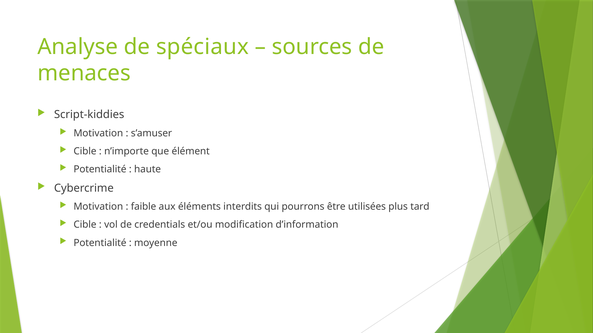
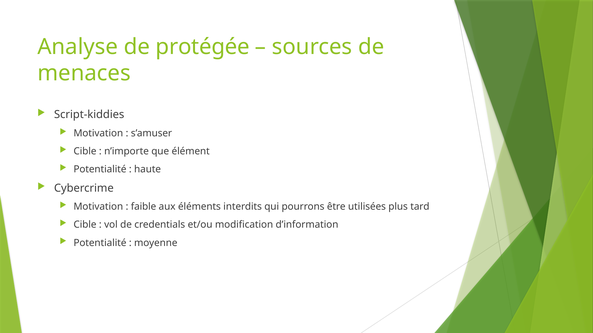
spéciaux: spéciaux -> protégée (203, 47)
